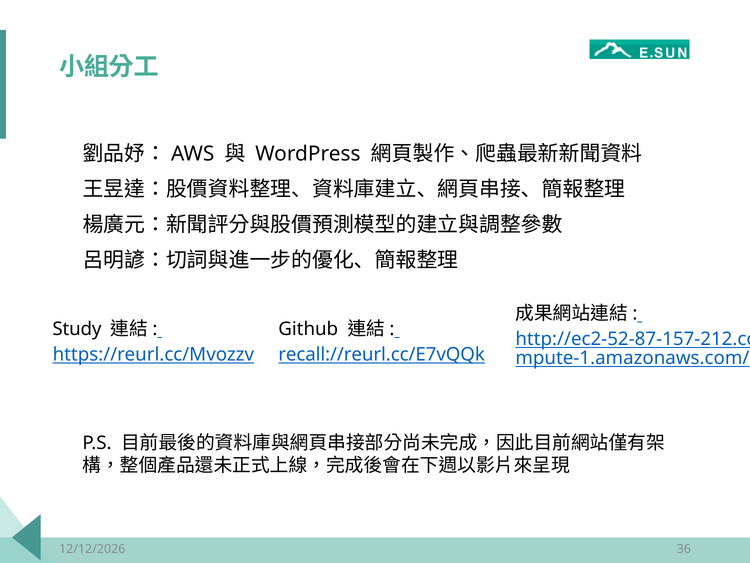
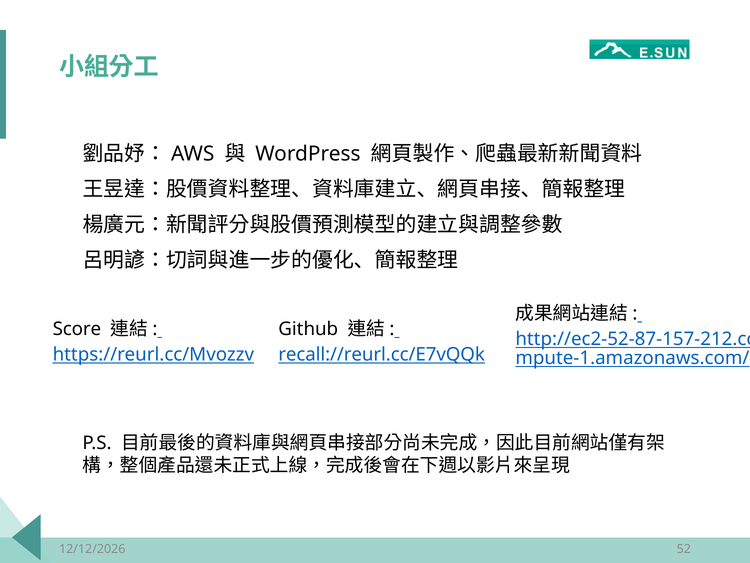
Study: Study -> Score (77, 329)
36: 36 -> 52 (684, 549)
